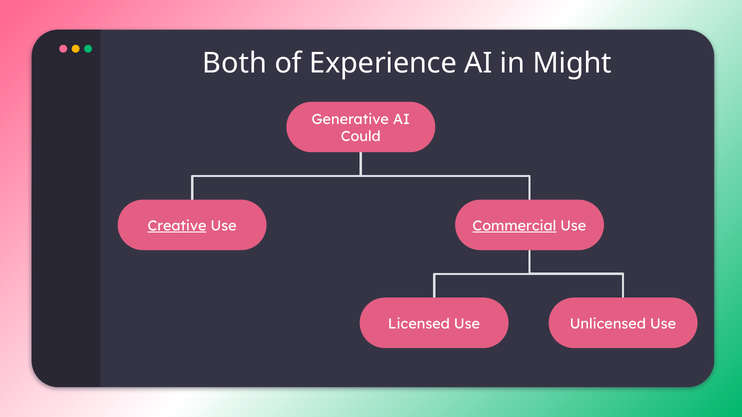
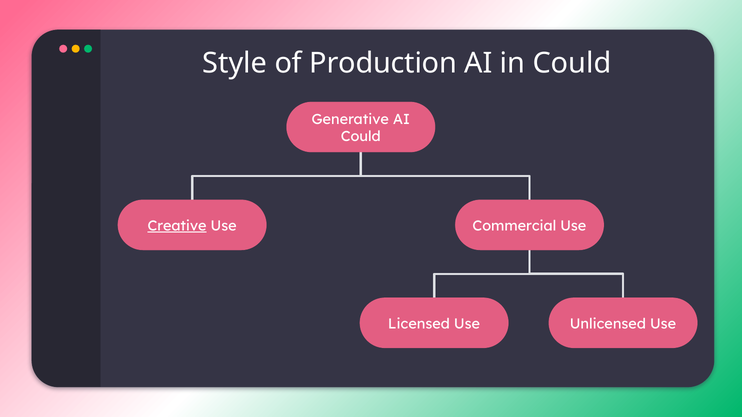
Both: Both -> Style (235, 63)
Experience: Experience -> Production (383, 63)
in Might: Might -> Could (572, 63)
Commercial underline: present -> none (514, 226)
